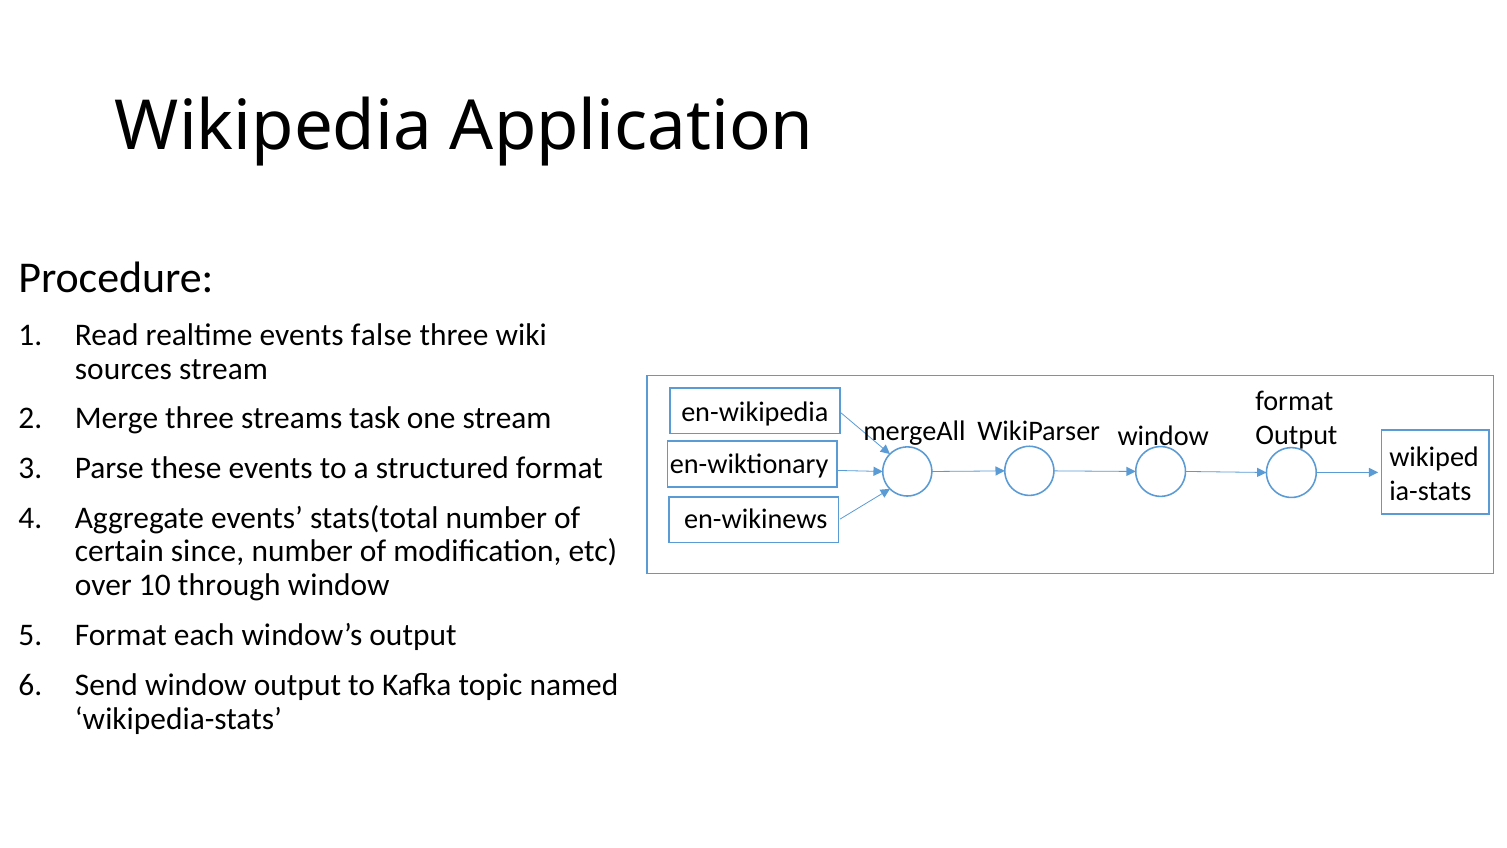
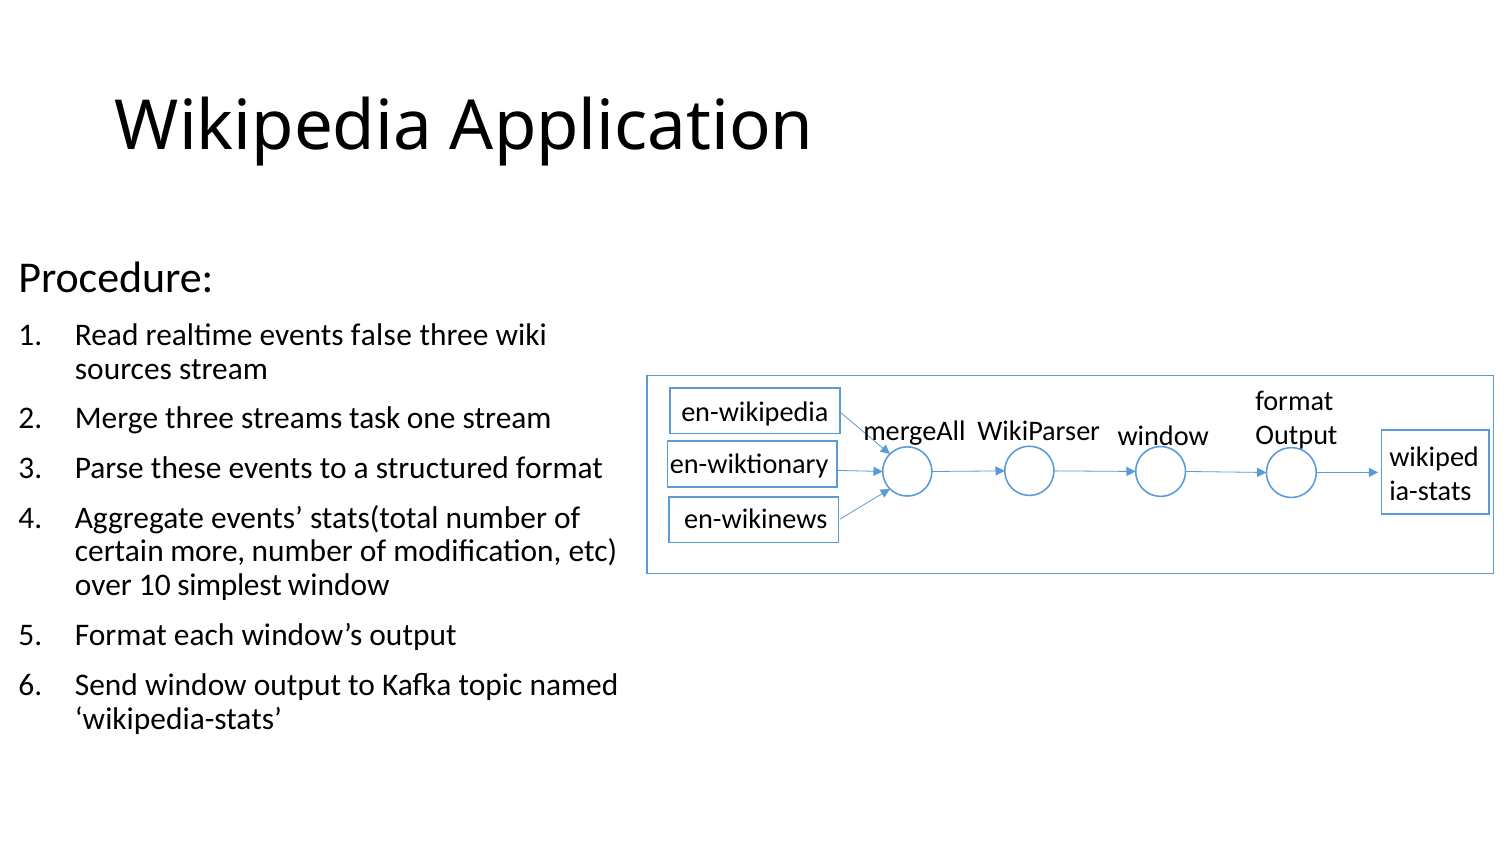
since: since -> more (208, 551)
through: through -> simplest (230, 585)
